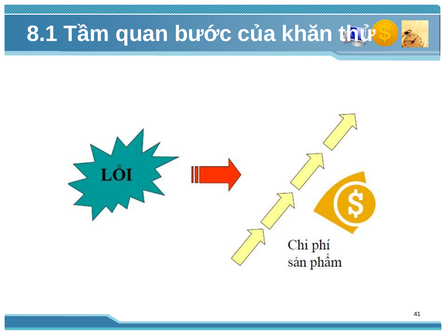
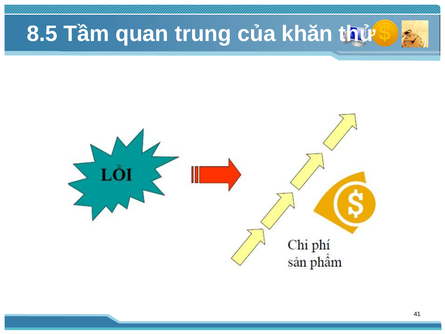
8.1: 8.1 -> 8.5 (42, 34)
bước: bước -> trung (203, 34)
